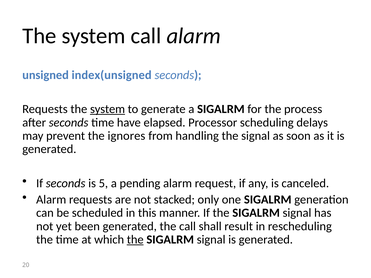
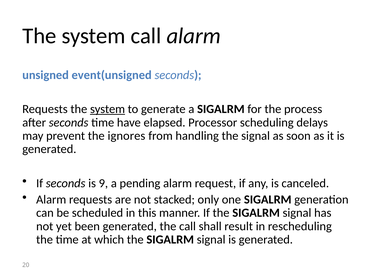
index(unsigned: index(unsigned -> event(unsigned (112, 75)
5: 5 -> 9 (103, 183)
the underline: present -> none (135, 240)
